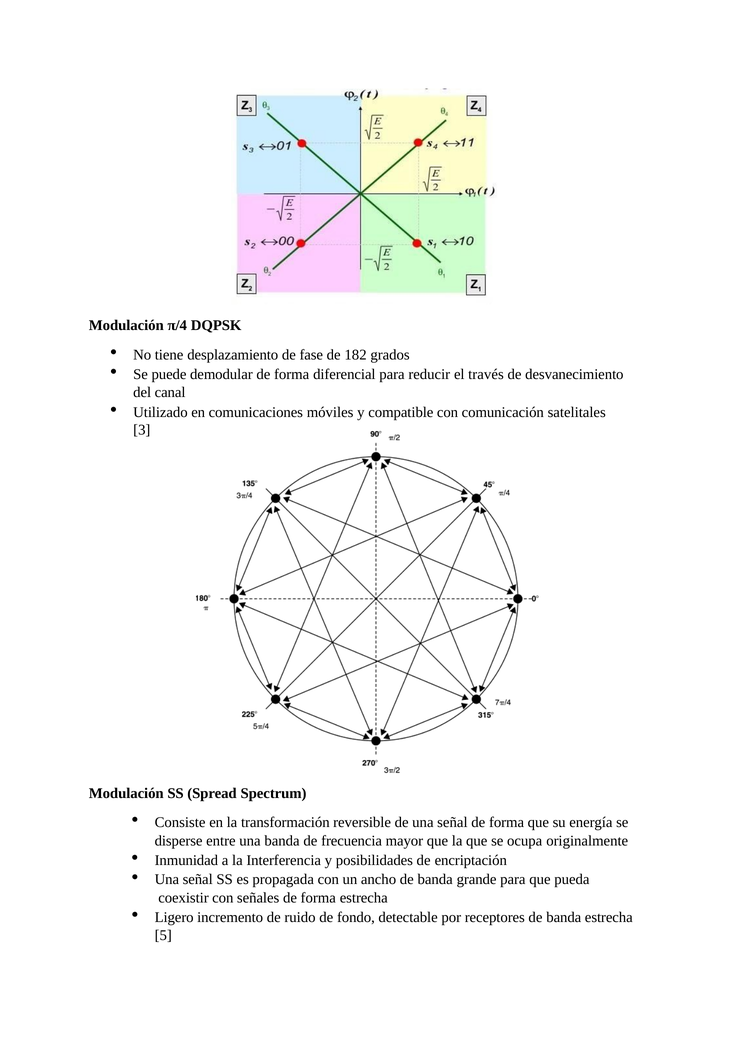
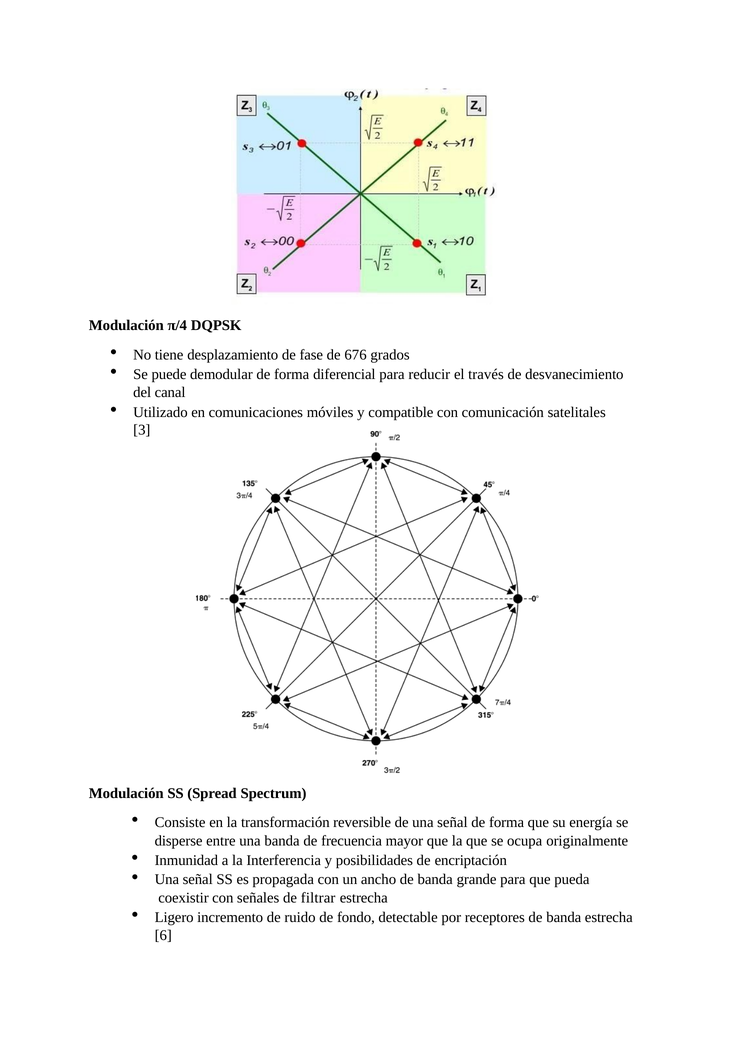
182: 182 -> 676 (356, 355)
señales de forma: forma -> filtrar (318, 897)
5: 5 -> 6 (163, 935)
